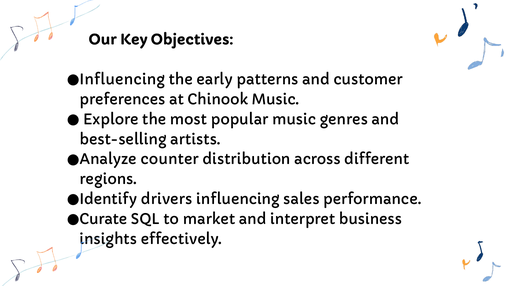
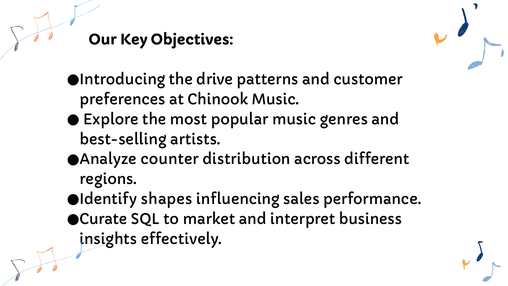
Influencing: Influencing -> Introducing (122, 80)
early: early -> drive (215, 80)
drivers: drivers -> shapes (167, 199)
